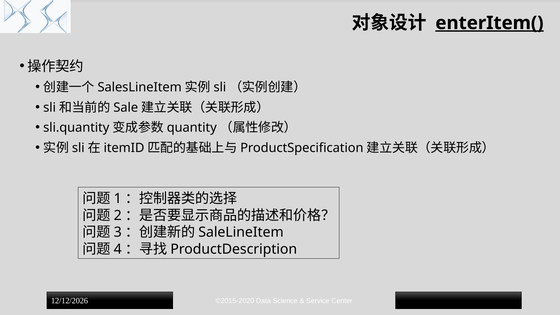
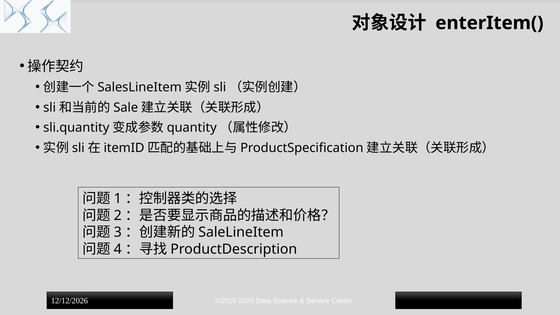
enterItem( underline: present -> none (489, 23)
